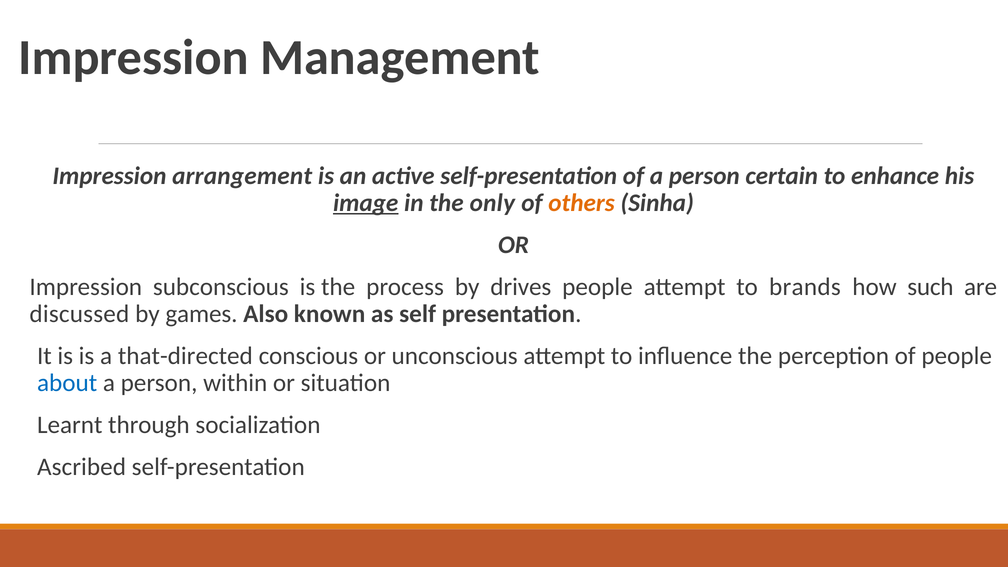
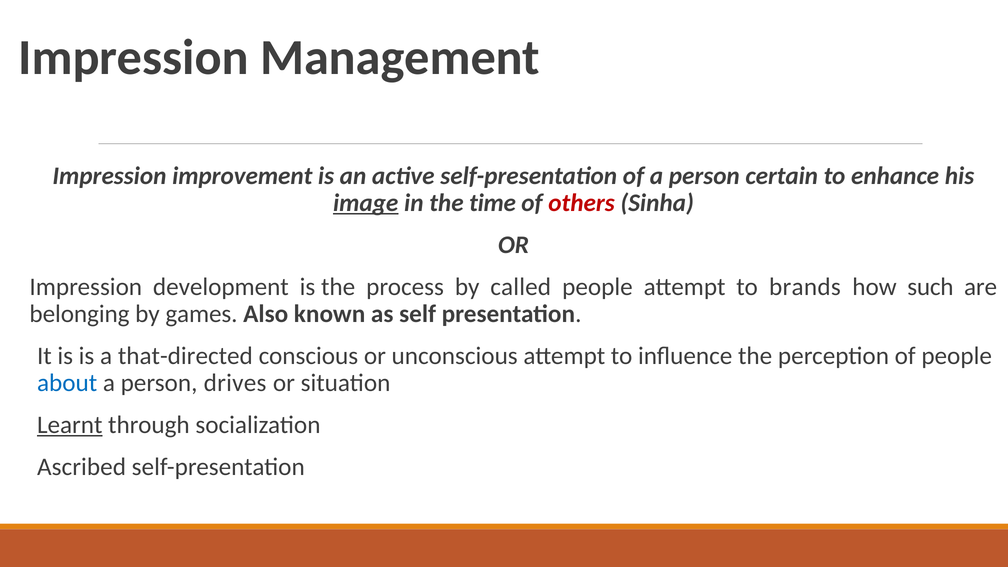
arrangement: arrangement -> improvement (242, 176)
only: only -> time (493, 203)
others colour: orange -> red (582, 203)
subconscious: subconscious -> development (221, 287)
drives: drives -> called (521, 287)
discussed: discussed -> belonging (80, 314)
within: within -> drives (235, 383)
Learnt underline: none -> present (70, 425)
